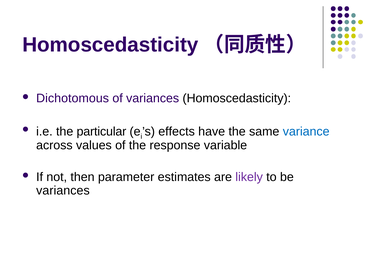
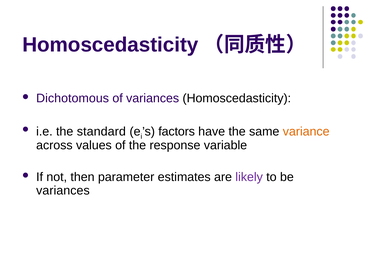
particular: particular -> standard (101, 131)
effects: effects -> factors (177, 131)
variance colour: blue -> orange (306, 131)
